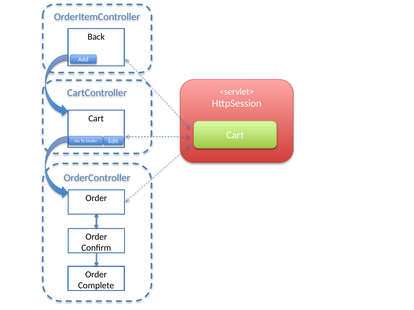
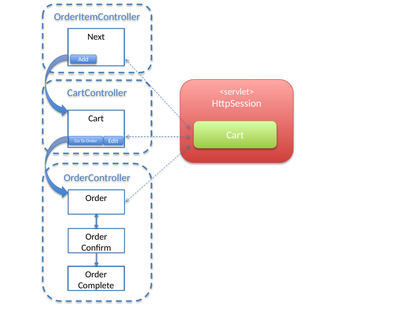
Back: Back -> Next (96, 37)
